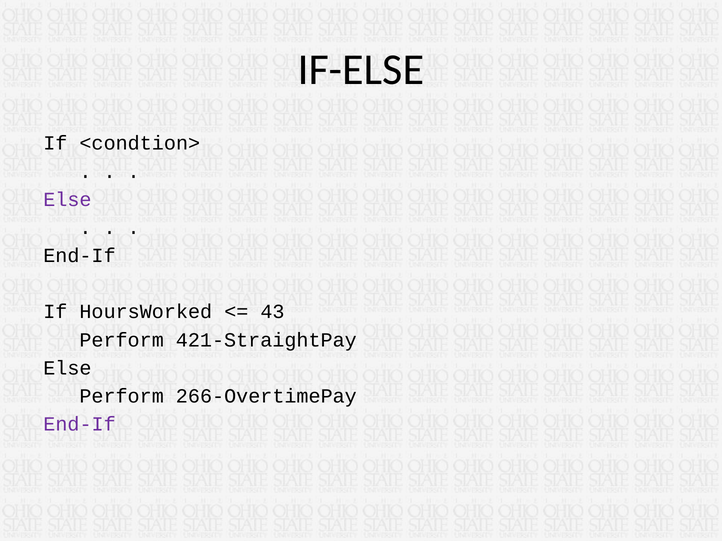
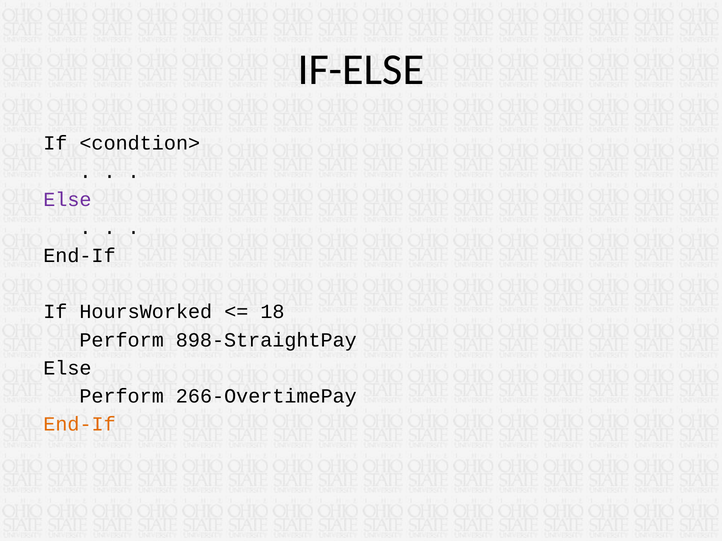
43: 43 -> 18 (272, 312)
421-StraightPay: 421-StraightPay -> 898-StraightPay (266, 340)
End-If colour: purple -> orange (79, 425)
